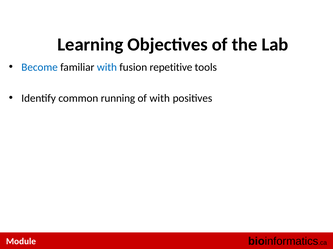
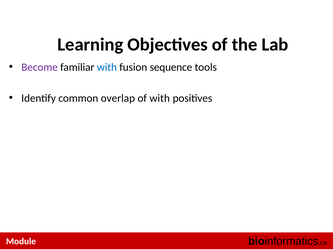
Become colour: blue -> purple (40, 67)
repetitive: repetitive -> sequence (171, 67)
running: running -> overlap (118, 98)
